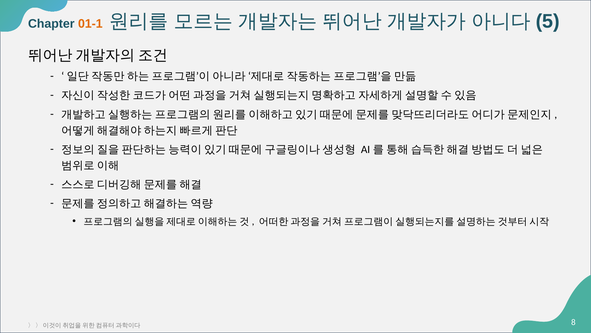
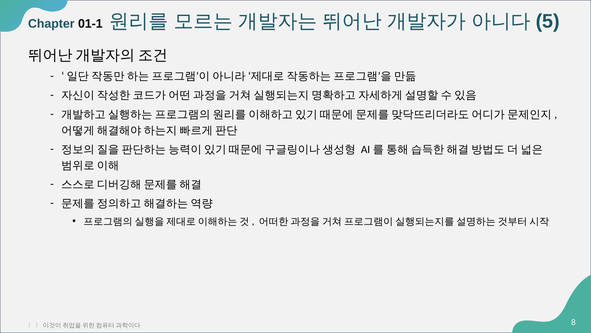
01-1 colour: orange -> black (90, 24)
